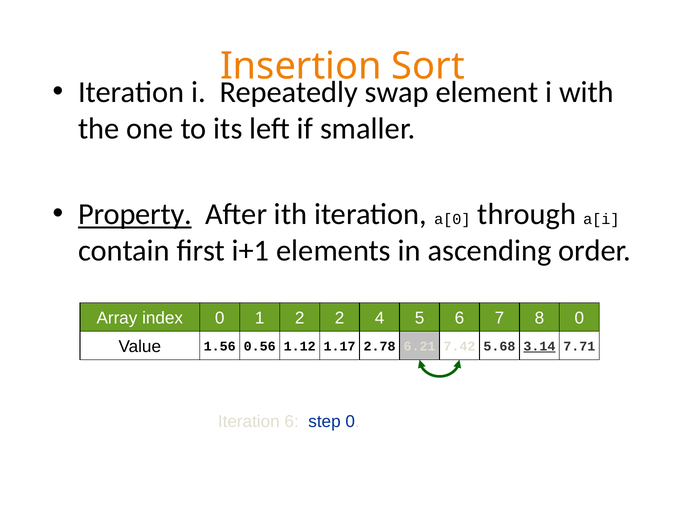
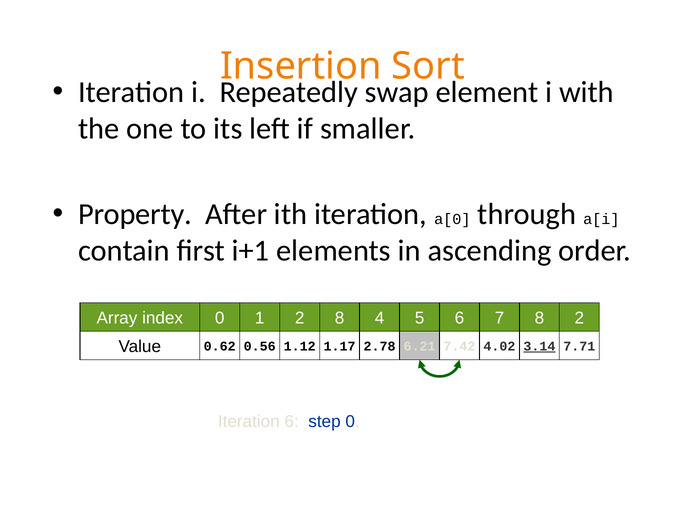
Property underline: present -> none (135, 214)
2 2: 2 -> 8 (340, 318)
8 0: 0 -> 2 (579, 318)
5.68: 5.68 -> 4.02 (499, 346)
1.56: 1.56 -> 0.62 (220, 346)
